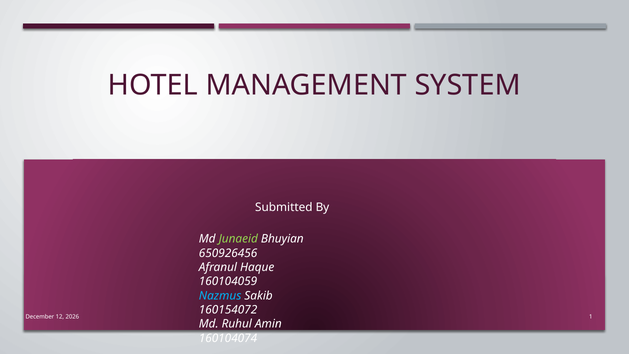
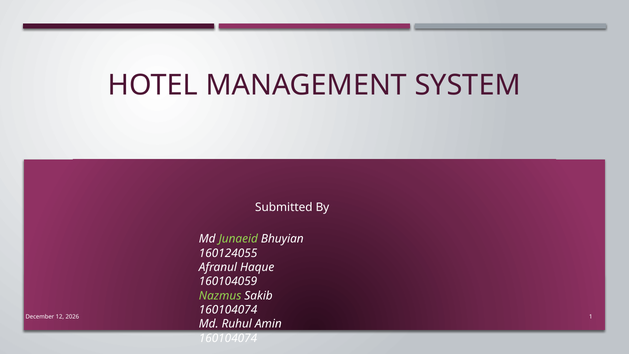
650926456: 650926456 -> 160124055 (228, 253)
Nazmus colour: light blue -> light green (220, 296)
160154072: 160154072 -> 160104074 (228, 310)
